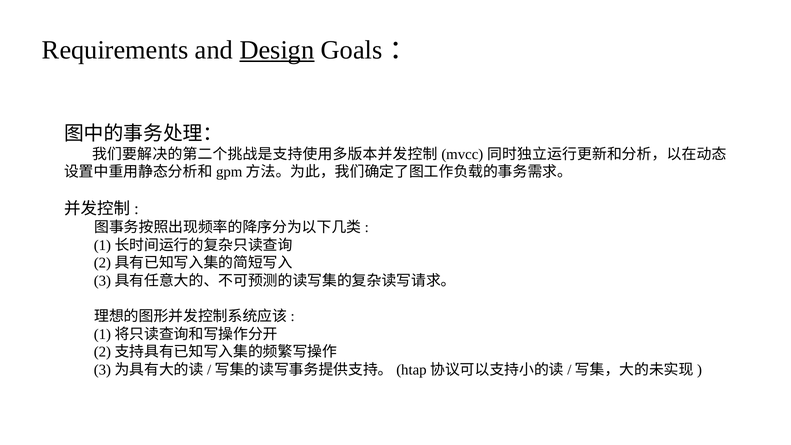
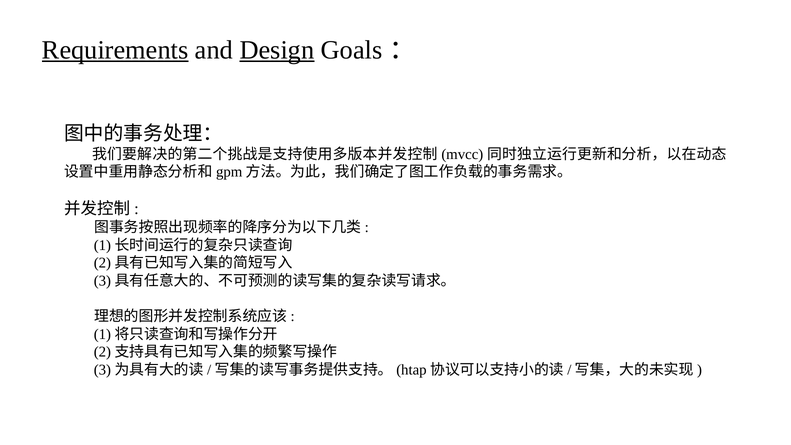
Requirements underline: none -> present (115, 50)
